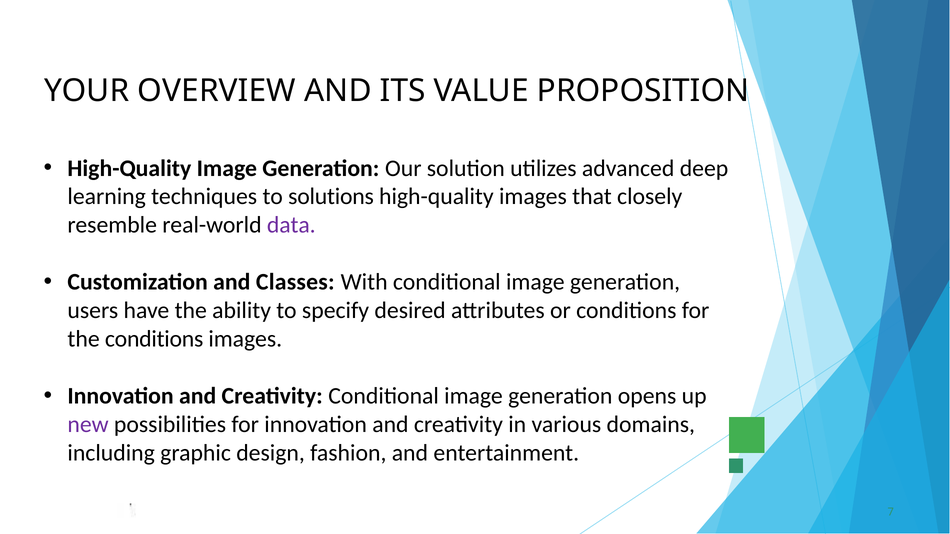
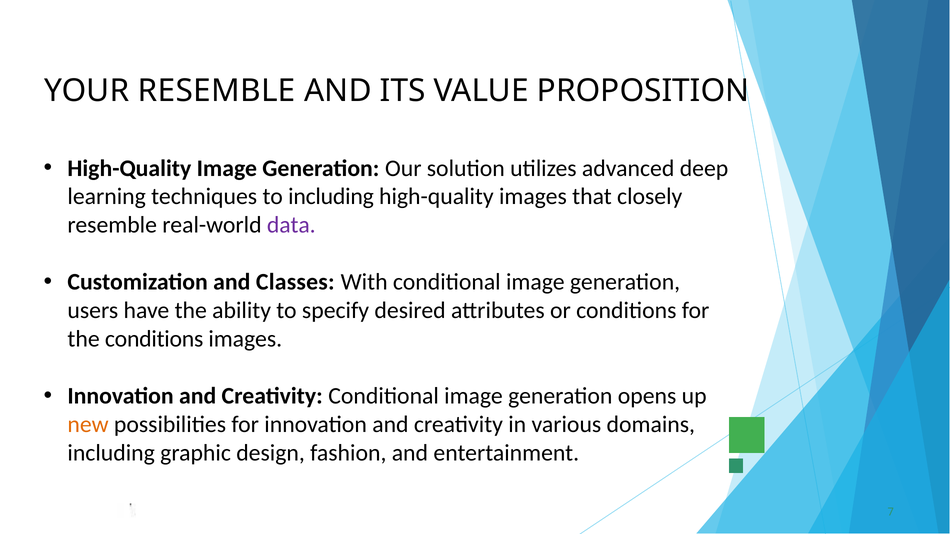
YOUR OVERVIEW: OVERVIEW -> RESEMBLE (217, 91)
to solutions: solutions -> including (331, 197)
new colour: purple -> orange (88, 425)
